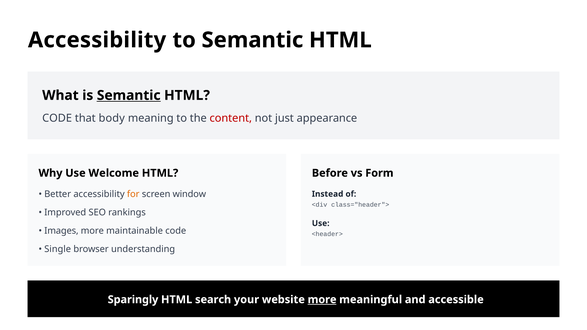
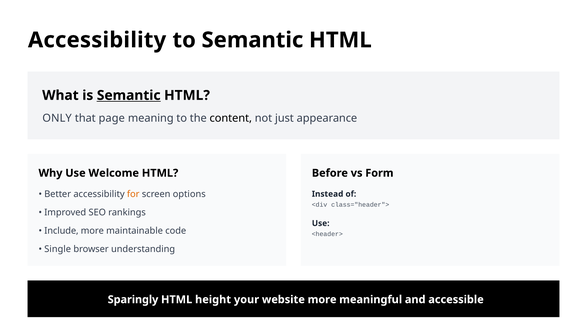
CODE: CODE -> ONLY (57, 118)
body: body -> page (112, 118)
content colour: red -> black (231, 118)
window: window -> options (189, 194)
Images: Images -> Include (61, 231)
search: search -> height (213, 300)
more underline: present -> none (322, 300)
